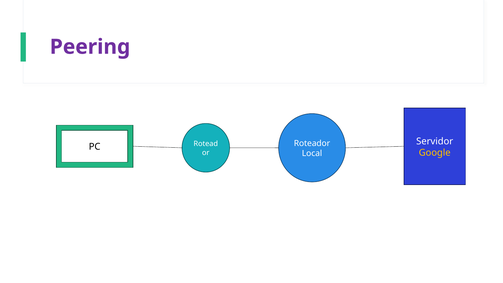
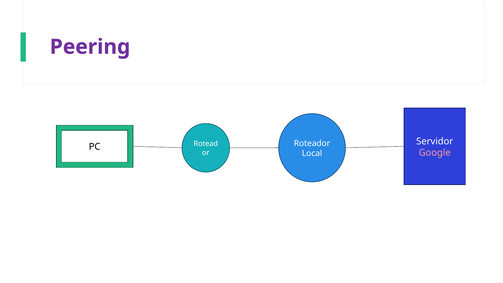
Google colour: yellow -> pink (435, 153)
